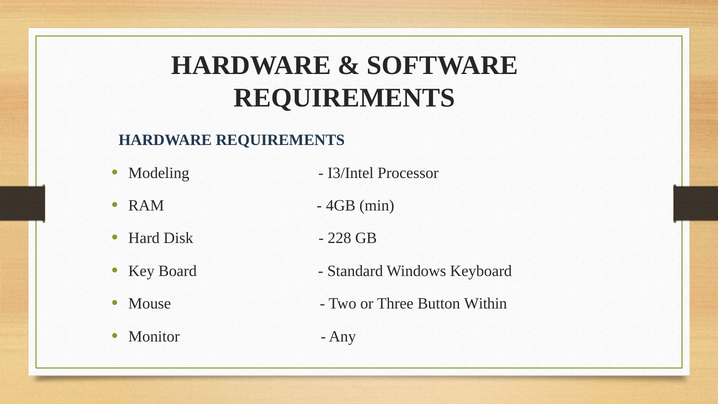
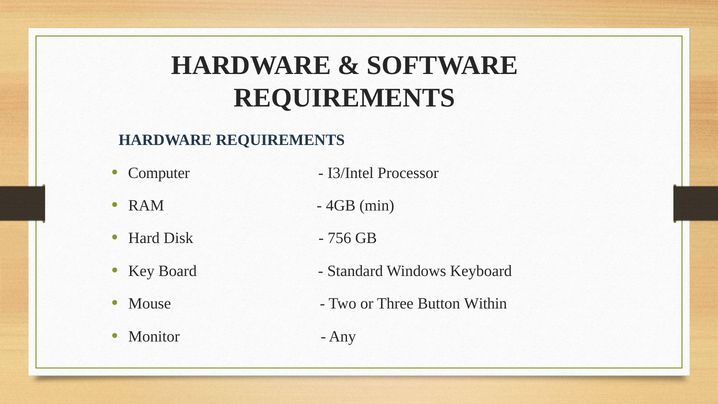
Modeling: Modeling -> Computer (159, 173)
228: 228 -> 756 (339, 238)
